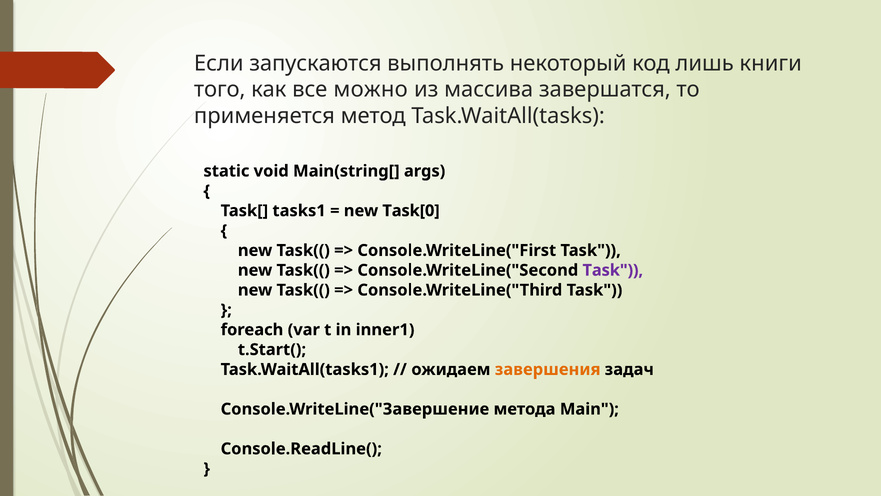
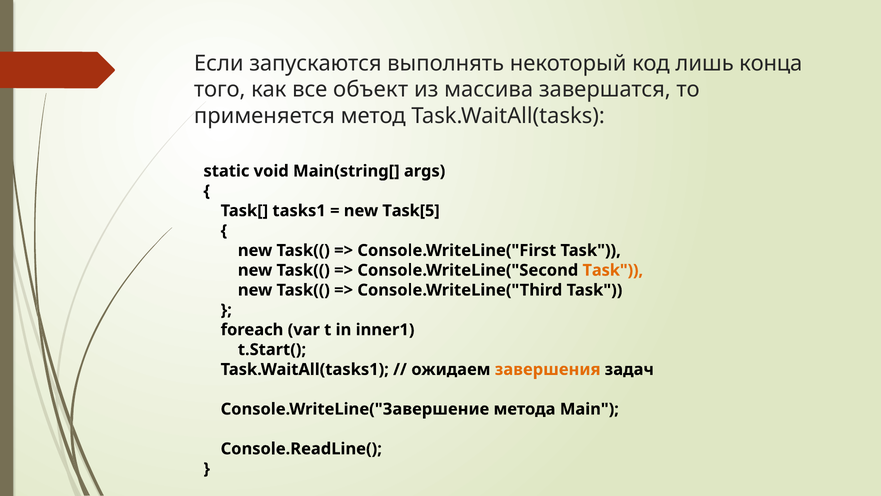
книги: книги -> конца (771, 63)
можно: можно -> объект (371, 90)
Task[0: Task[0 -> Task[5 (411, 211)
Task colour: purple -> orange (613, 270)
